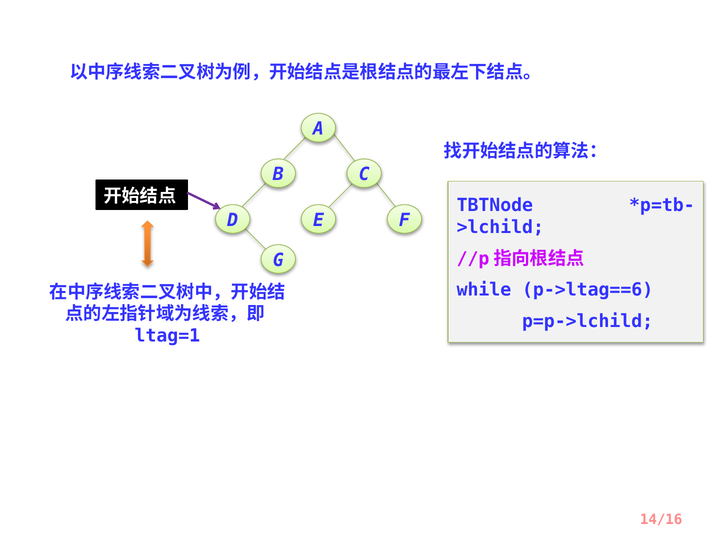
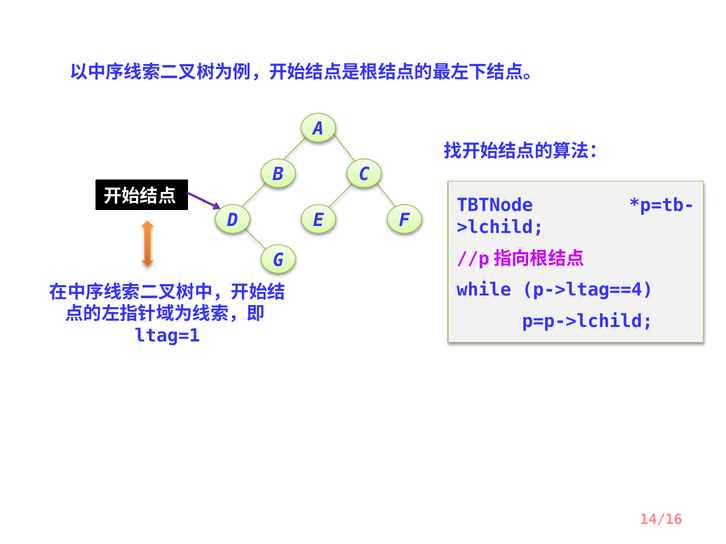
p->ltag==6: p->ltag==6 -> p->ltag==4 (588, 290)
